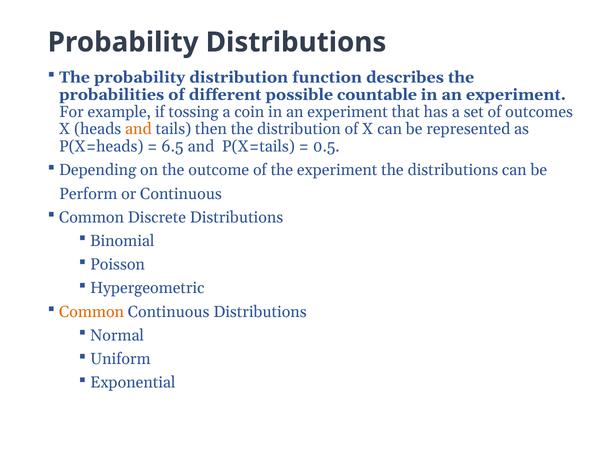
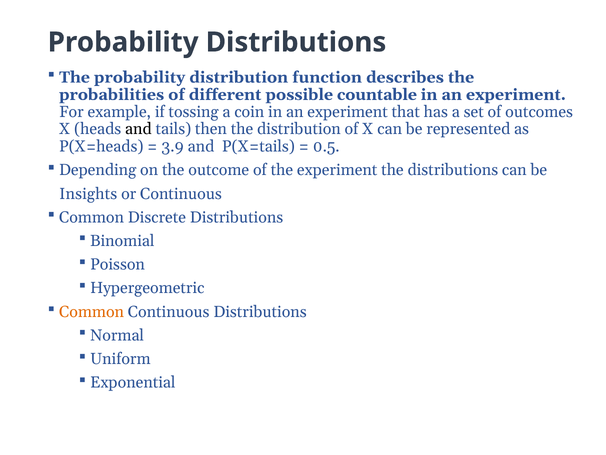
and colour: orange -> black (138, 129)
6.5: 6.5 -> 3.9 (173, 146)
Perform: Perform -> Insights (88, 194)
